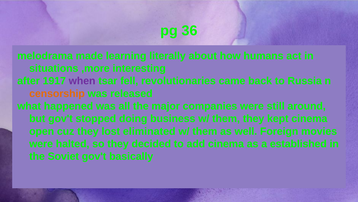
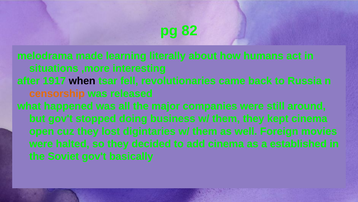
36: 36 -> 82 (190, 31)
when colour: purple -> black (82, 81)
eliminated: eliminated -> digintaries (149, 131)
